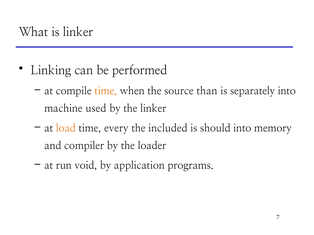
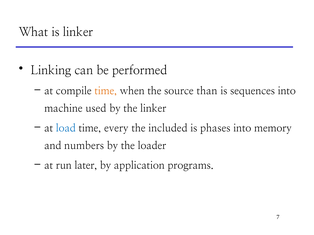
separately: separately -> sequences (253, 91)
load colour: orange -> blue (66, 128)
should: should -> phases (215, 128)
compiler: compiler -> numbers (84, 146)
void: void -> later (86, 166)
